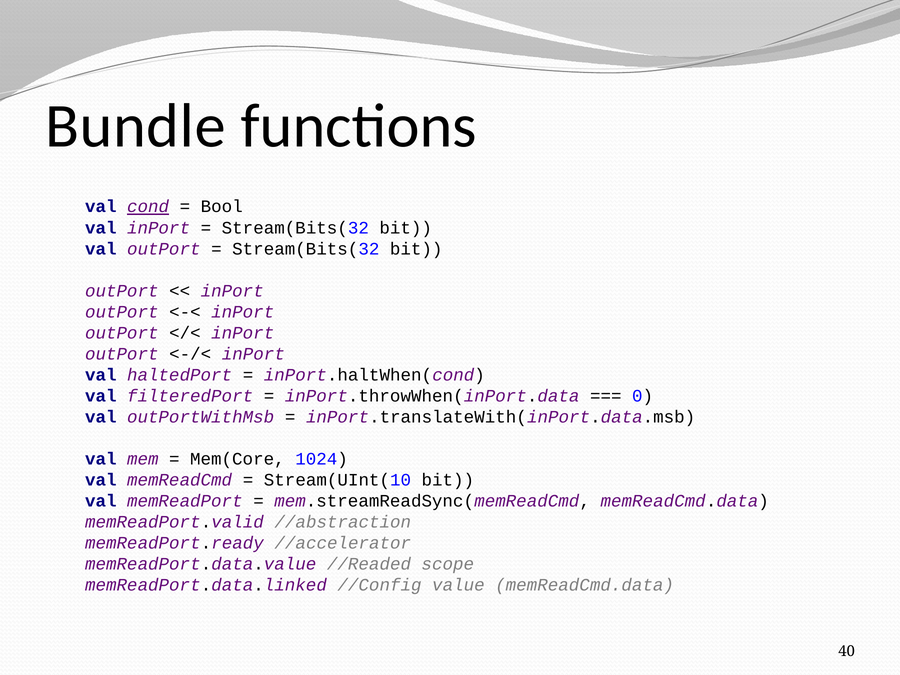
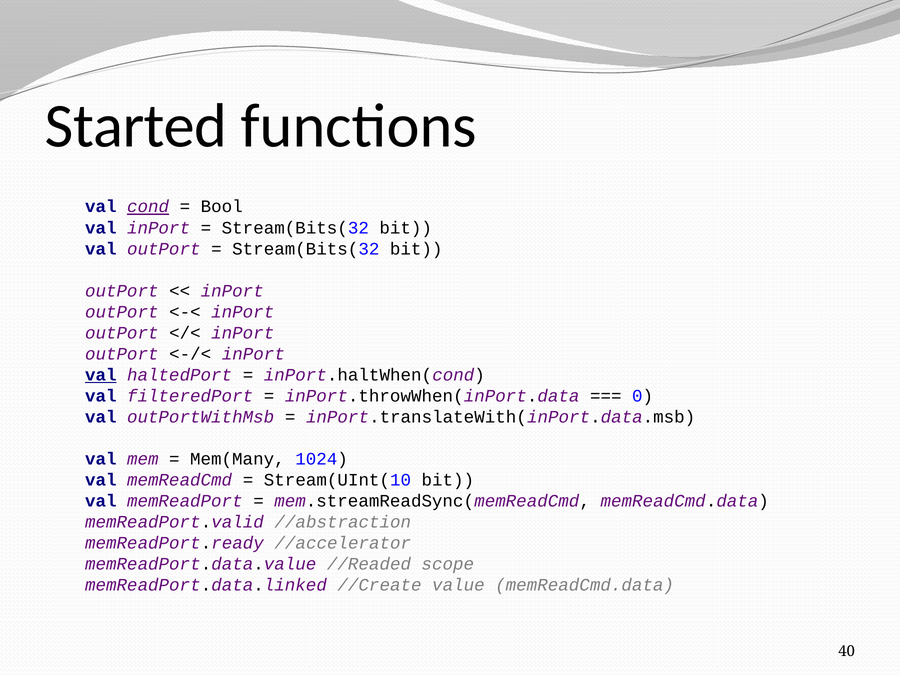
Bundle: Bundle -> Started (136, 126)
val underline: none -> present (101, 375)
Mem(Core: Mem(Core -> Mem(Many (237, 459)
//Config: //Config -> //Create (380, 585)
